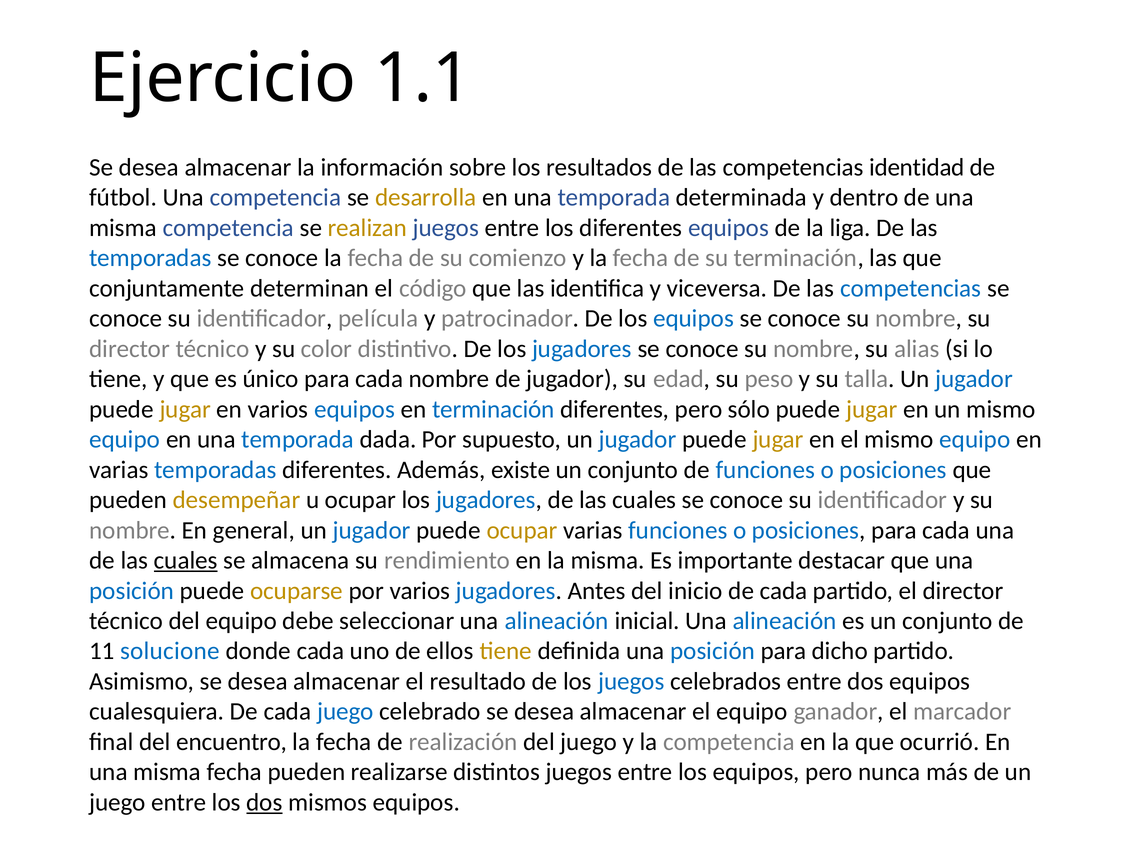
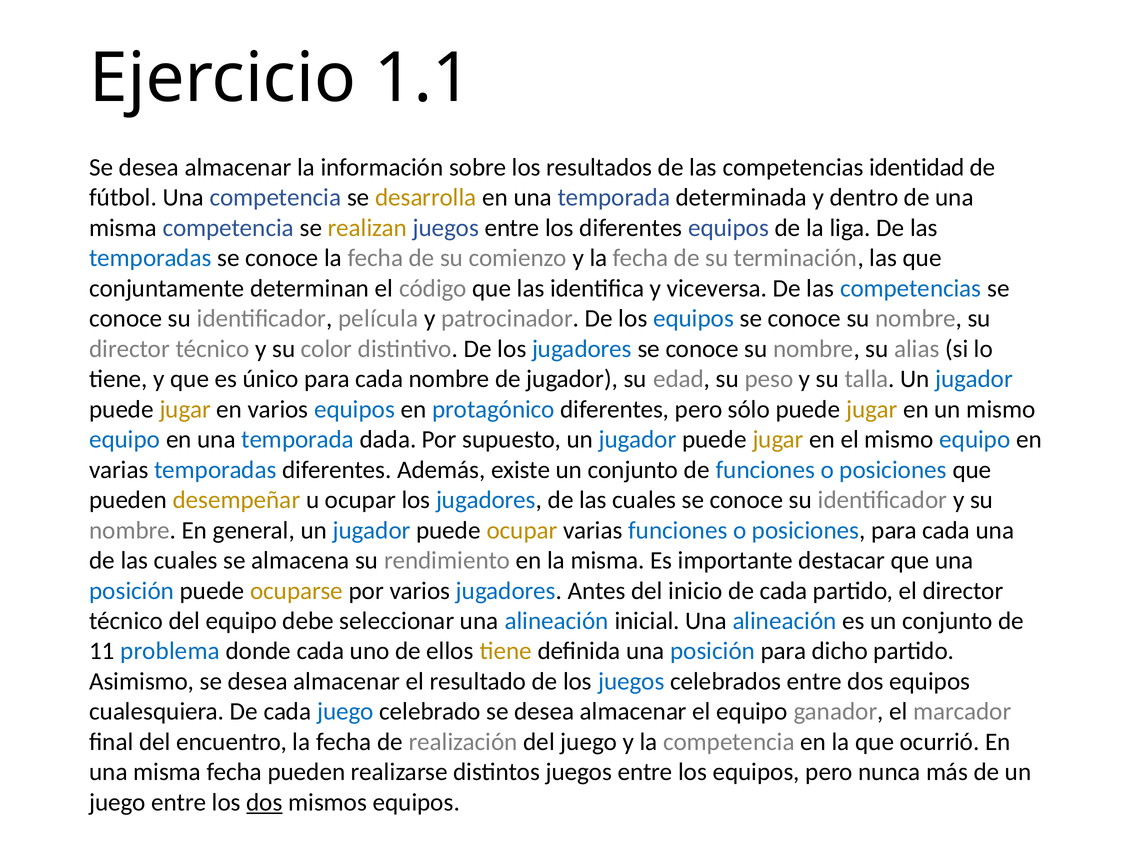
en terminación: terminación -> protagónico (493, 409)
cuales underline: present -> none (186, 560)
solucione: solucione -> problema (170, 651)
